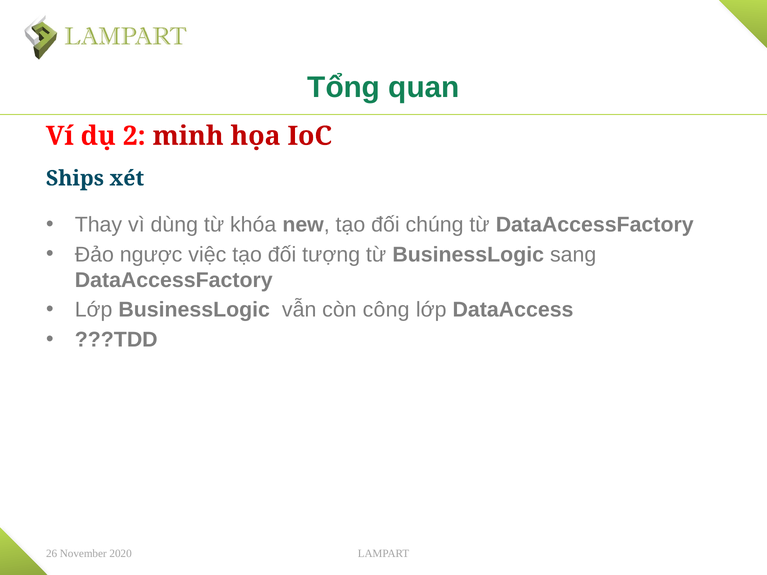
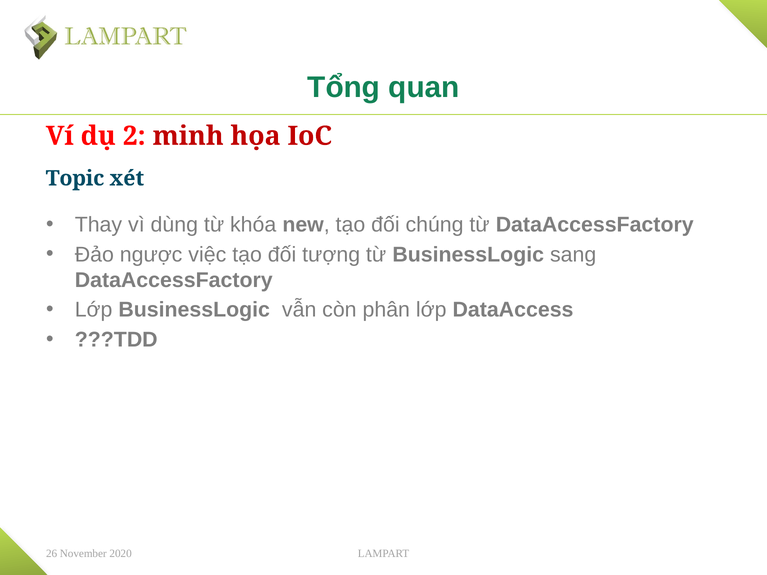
Ships: Ships -> Topic (75, 178)
công: công -> phân (386, 310)
